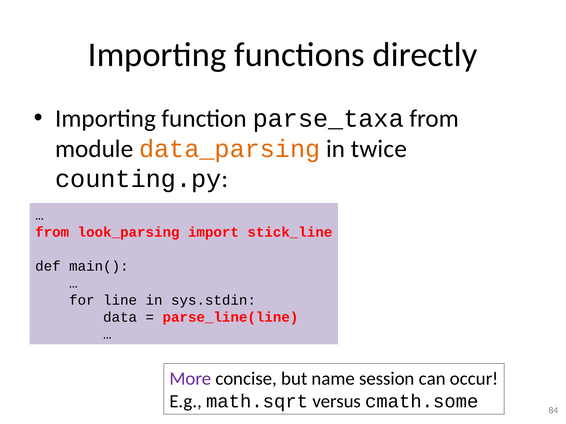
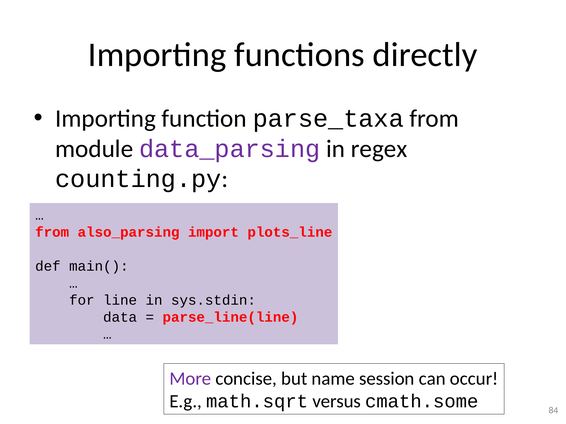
data_parsing colour: orange -> purple (230, 149)
twice: twice -> regex (379, 149)
look_parsing: look_parsing -> also_parsing (129, 233)
stick_line: stick_line -> plots_line (290, 233)
